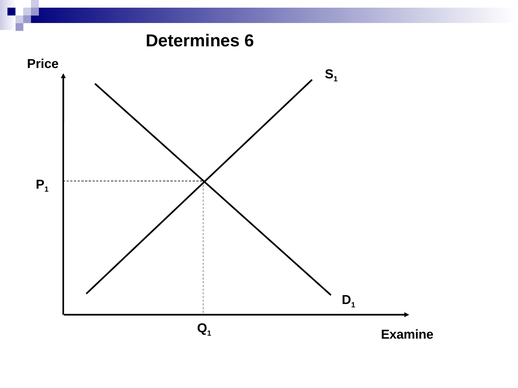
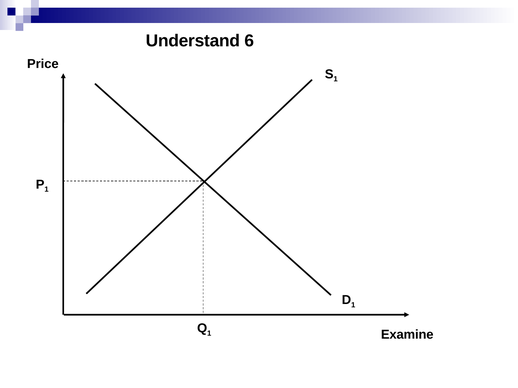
Determines: Determines -> Understand (193, 41)
